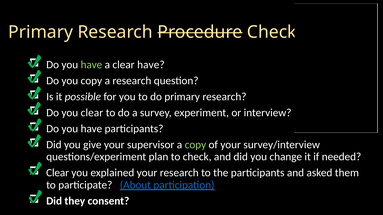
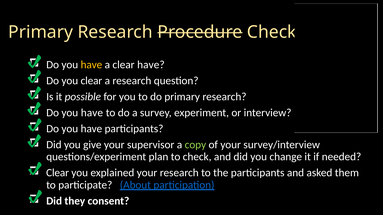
have colour: light green -> yellow (91, 65)
you copy: copy -> clear (91, 81)
clear: clear -> have (92, 113)
